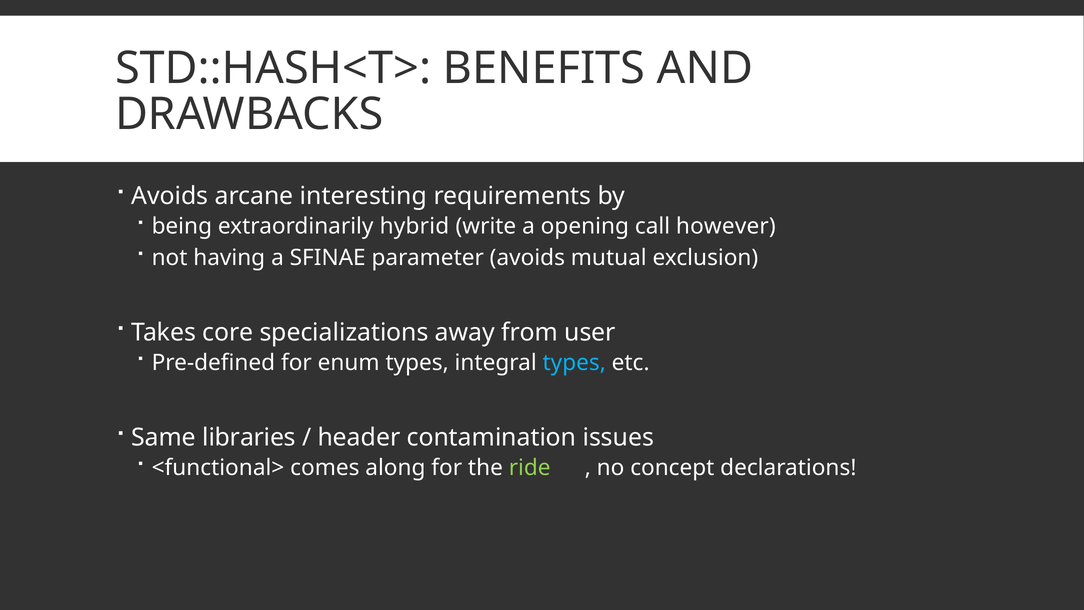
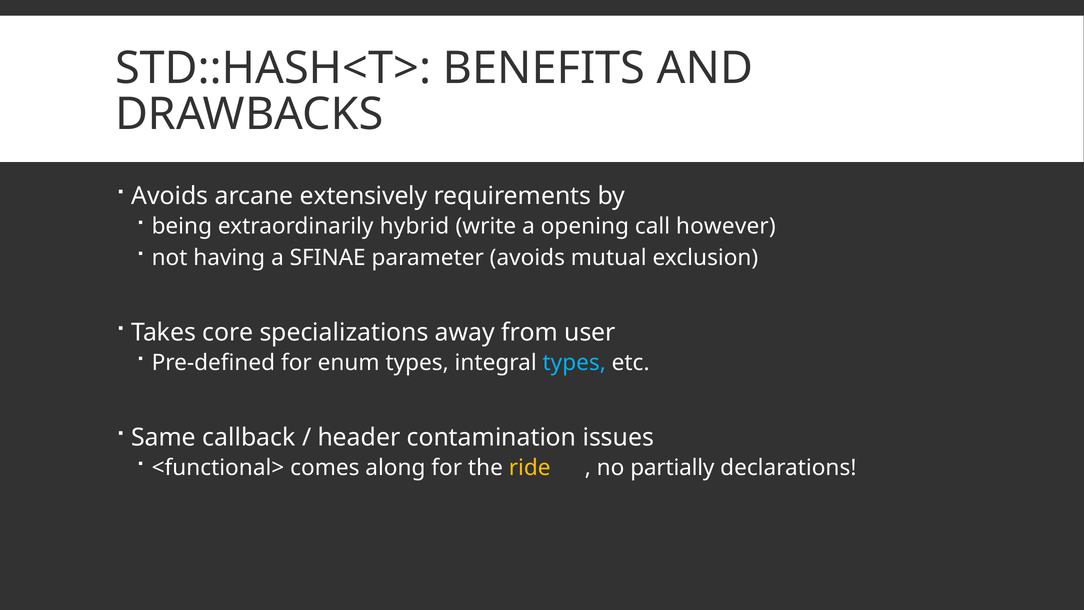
interesting: interesting -> extensively (364, 196)
libraries: libraries -> callback (249, 437)
ride colour: light green -> yellow (530, 468)
concept: concept -> partially (672, 468)
